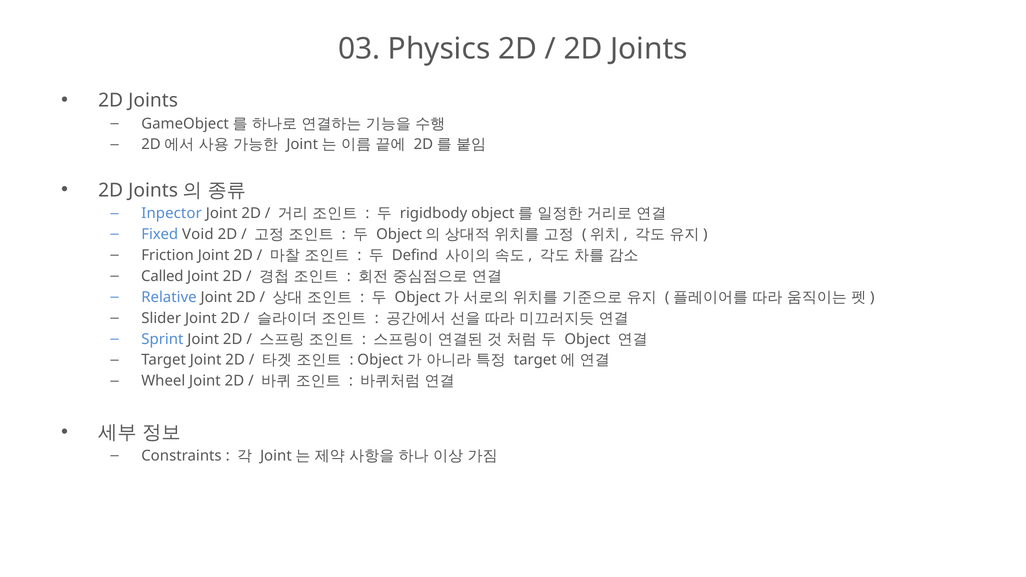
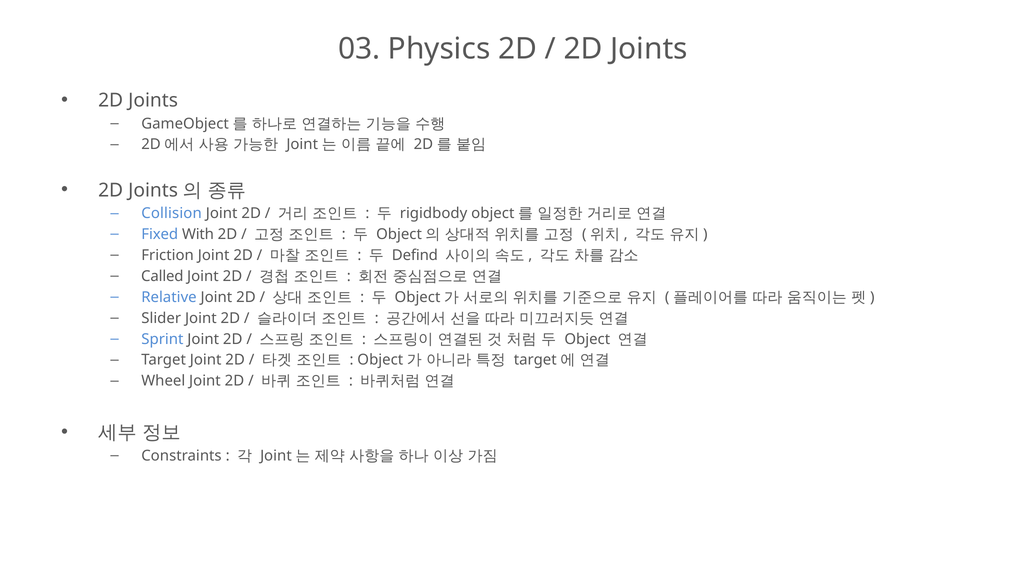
Inpector: Inpector -> Collision (172, 213)
Void: Void -> With (198, 234)
